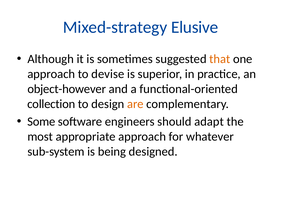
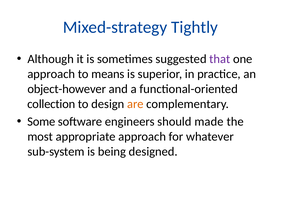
Elusive: Elusive -> Tightly (195, 27)
that colour: orange -> purple (220, 59)
devise: devise -> means (108, 74)
adapt: adapt -> made (209, 121)
